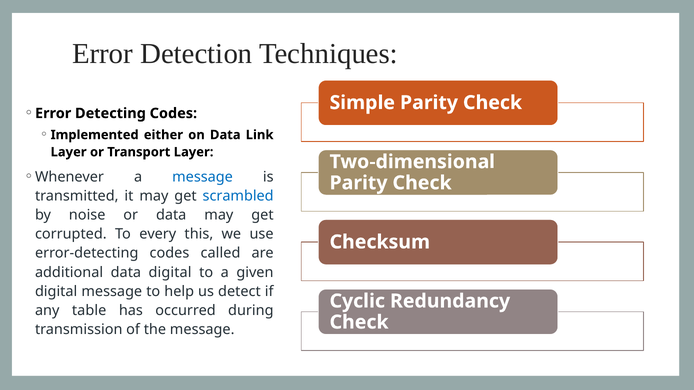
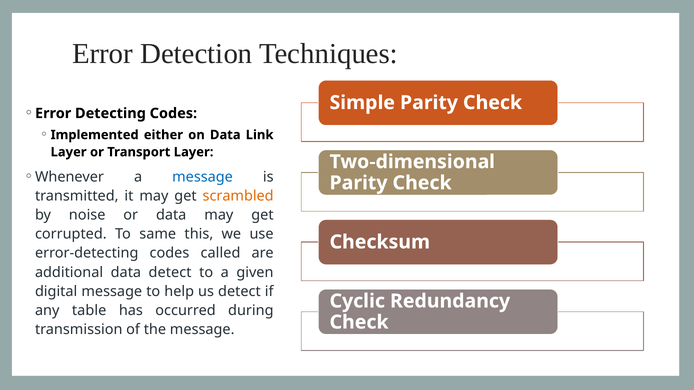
scrambled colour: blue -> orange (238, 196)
every: every -> same (158, 234)
data digital: digital -> detect (170, 273)
